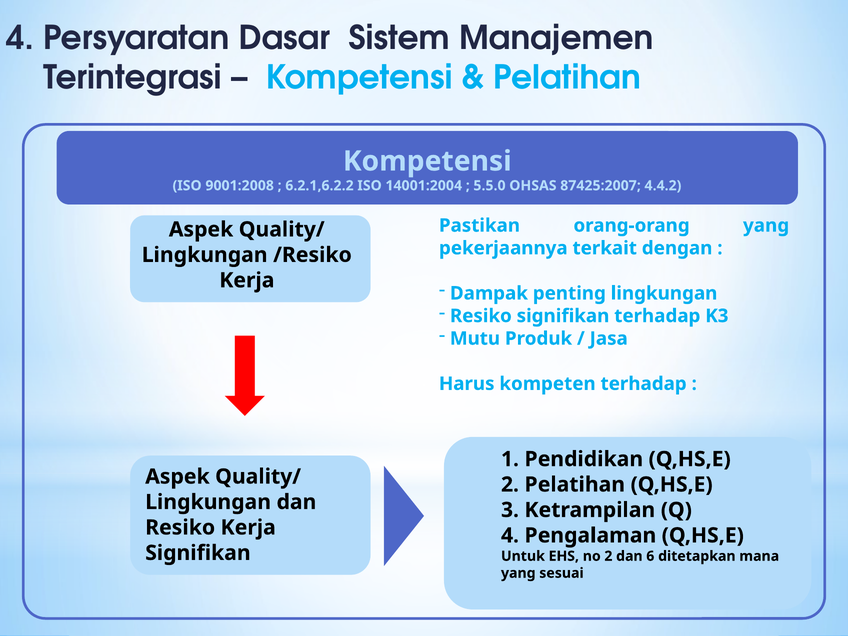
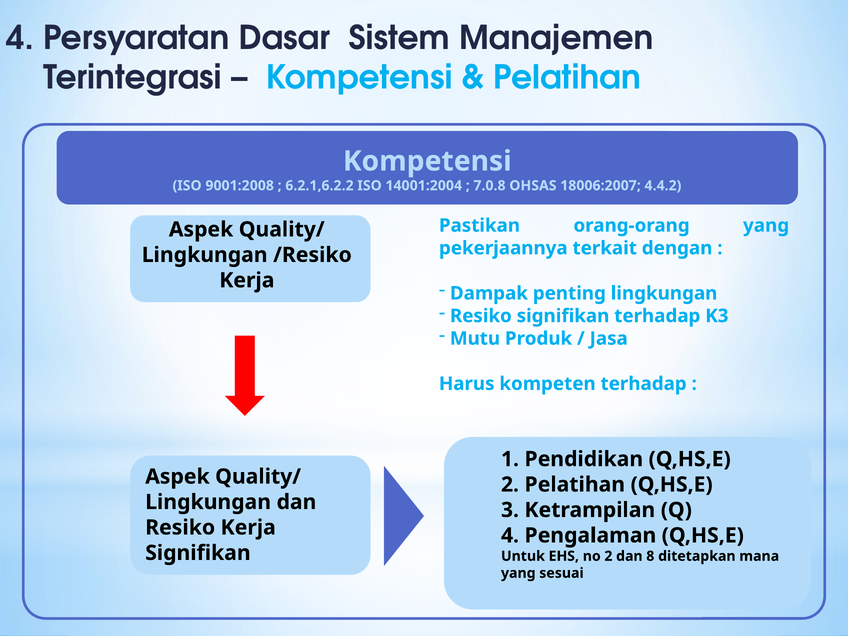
5.5.0: 5.5.0 -> 7.0.8 (489, 186)
87425:2007: 87425:2007 -> 18006:2007 (601, 186)
6: 6 -> 8 (650, 556)
